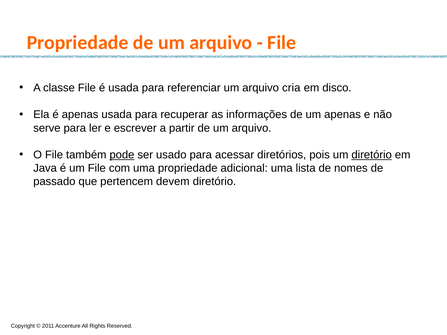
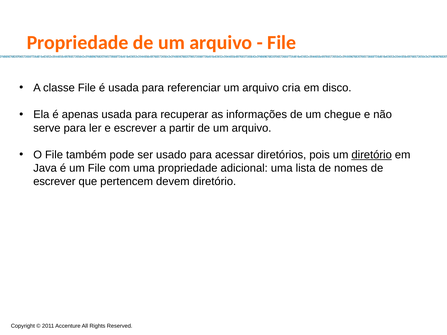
um apenas: apenas -> chegue (343, 115)
pode underline: present -> none (122, 155)
passado: passado -> escrever (54, 182)
